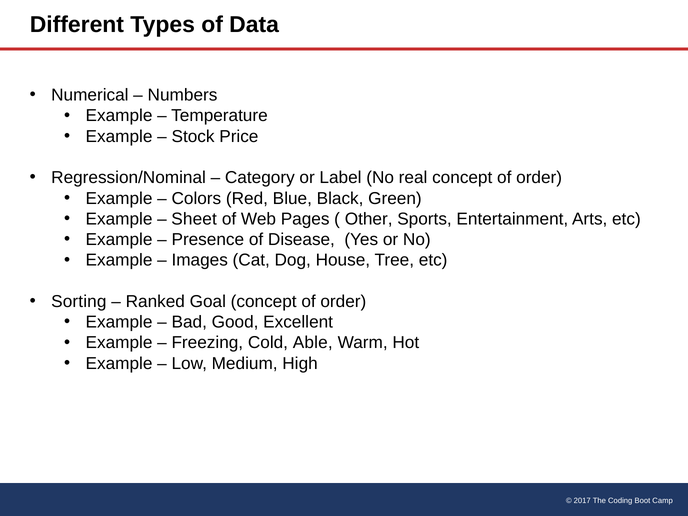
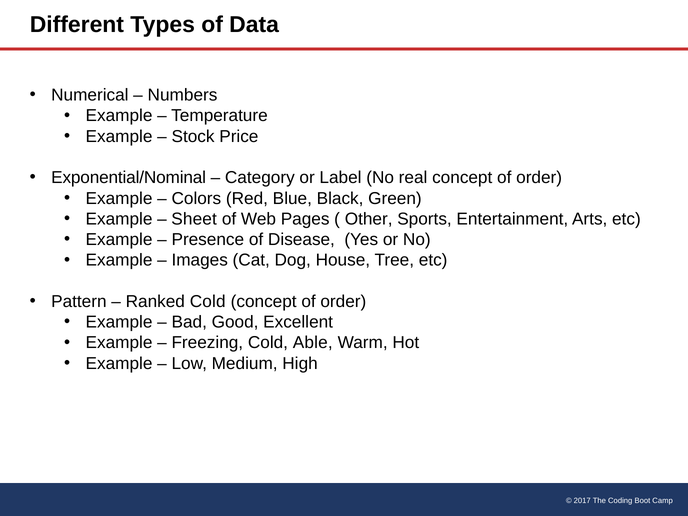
Regression/Nominal: Regression/Nominal -> Exponential/Nominal (129, 178)
Sorting: Sorting -> Pattern (79, 302)
Ranked Goal: Goal -> Cold (208, 302)
